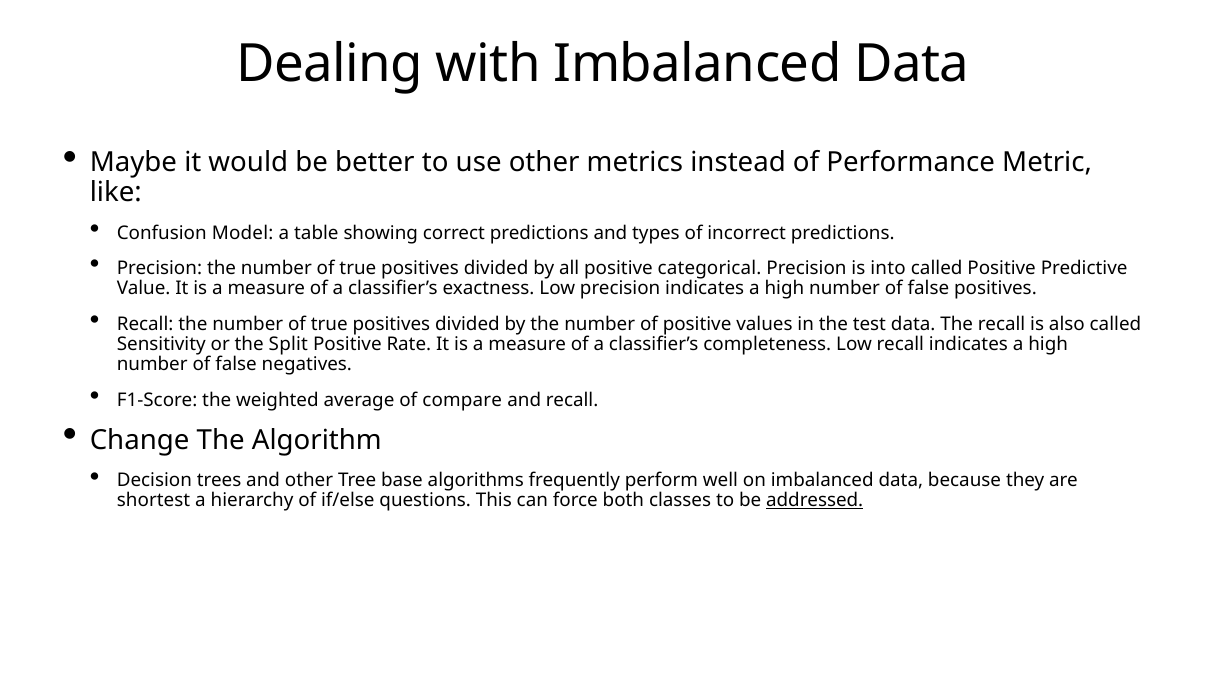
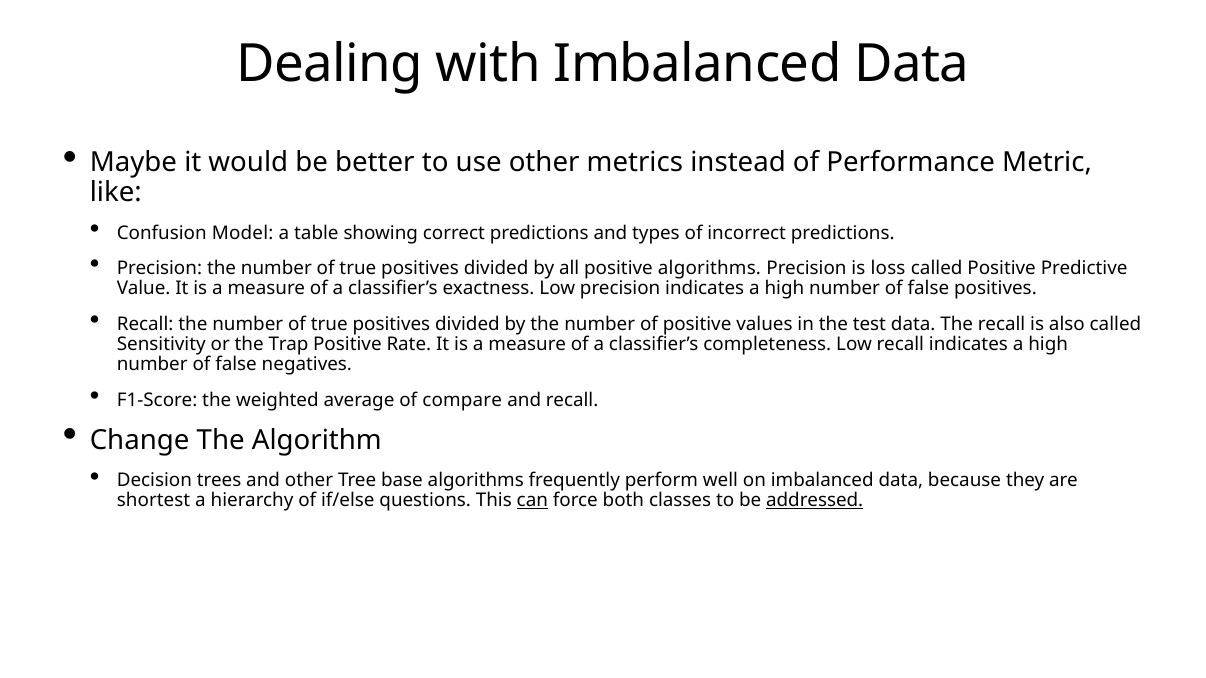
positive categorical: categorical -> algorithms (709, 268)
into: into -> loss (888, 268)
Split: Split -> Trap (289, 345)
can underline: none -> present (532, 501)
